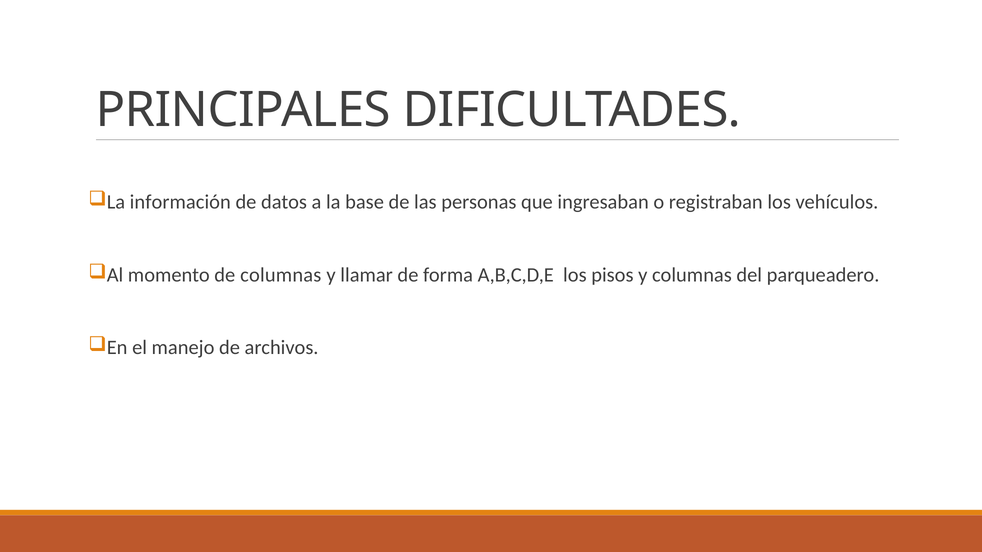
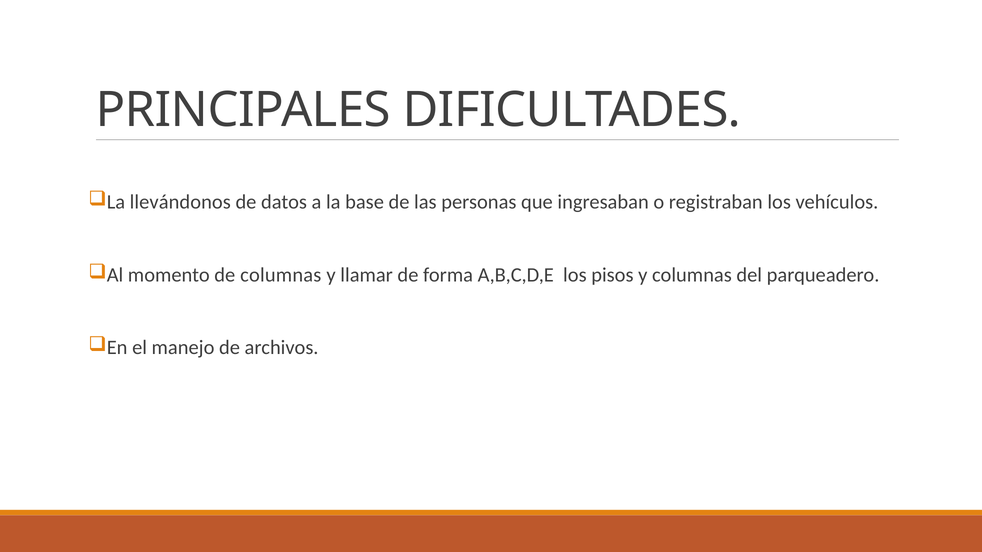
información: información -> llevándonos (180, 202)
